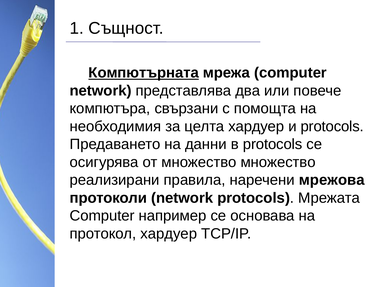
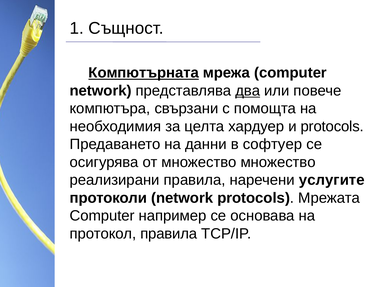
два underline: none -> present (248, 91)
в protocols: protocols -> софтуер (273, 144)
мрежова: мрежова -> услугите (332, 180)
протокол хардуер: хардуер -> правила (169, 234)
